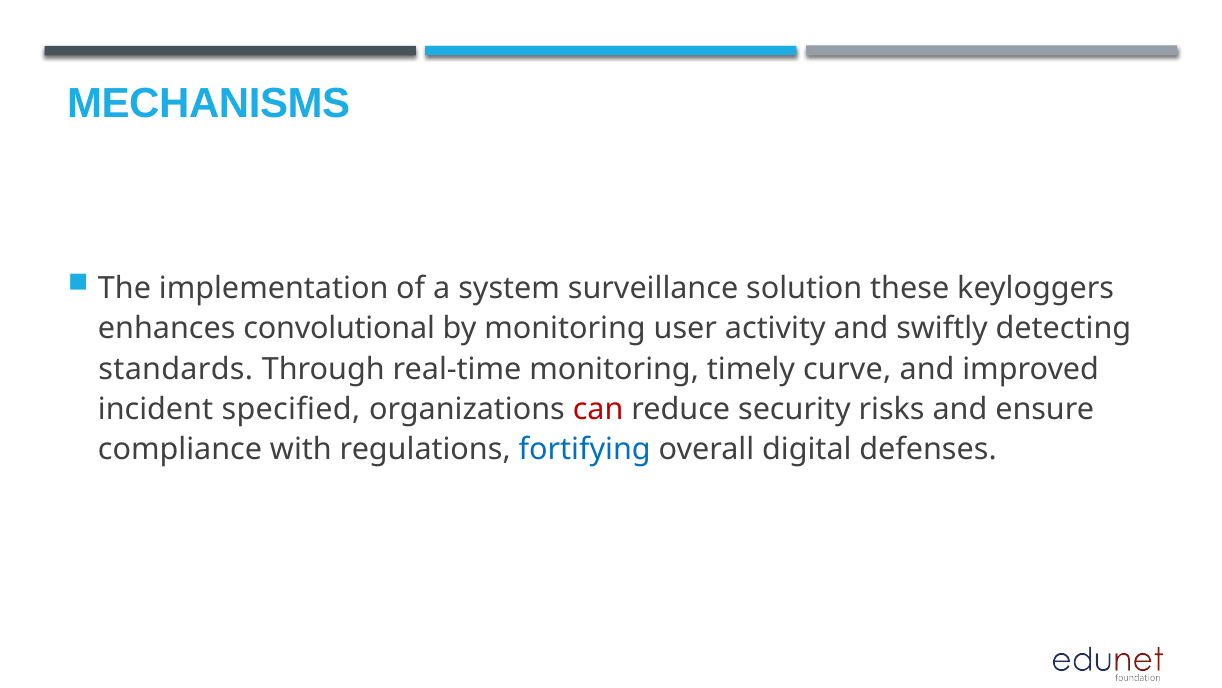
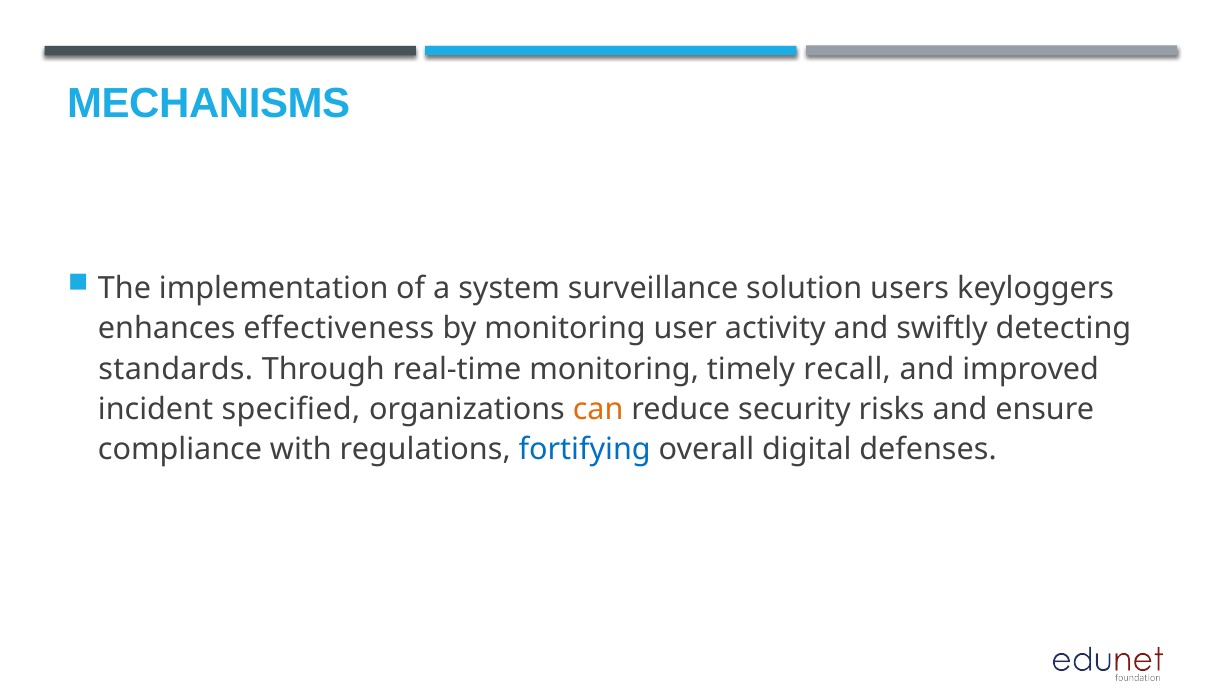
these: these -> users (910, 288)
convolutional: convolutional -> effectiveness (339, 328)
curve: curve -> recall (847, 369)
can colour: red -> orange (598, 409)
